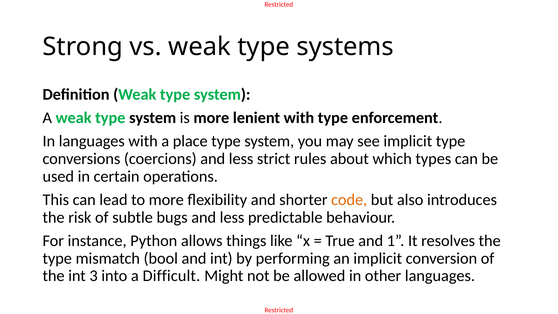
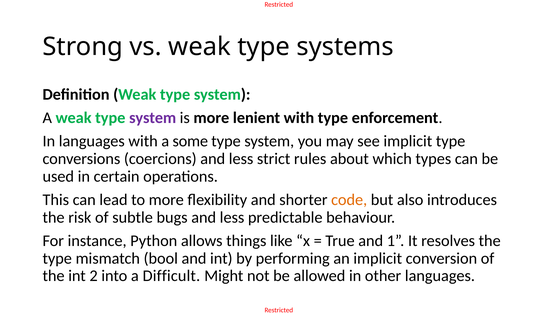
system colour: black -> purple (153, 118)
place: place -> some (190, 141)
3: 3 -> 2 (94, 276)
